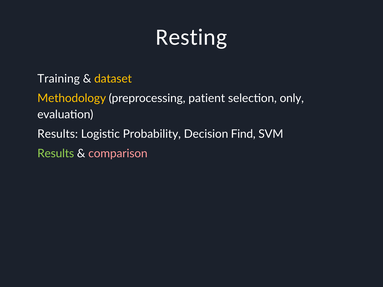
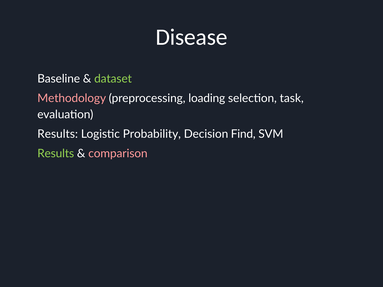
Resting: Resting -> Disease (192, 37)
Training: Training -> Baseline (59, 79)
dataset colour: yellow -> light green (113, 79)
Methodology colour: yellow -> pink (72, 98)
patient: patient -> loading (207, 98)
only: only -> task (292, 98)
